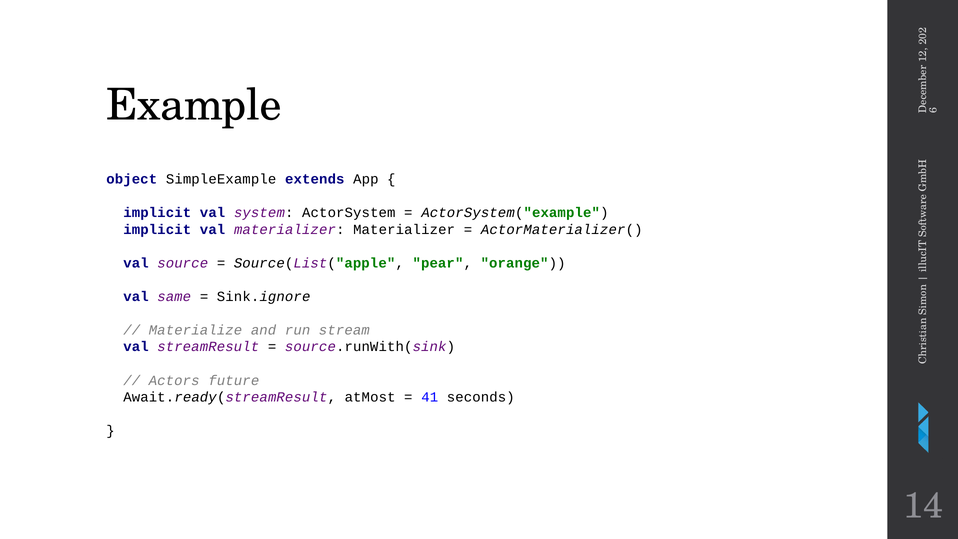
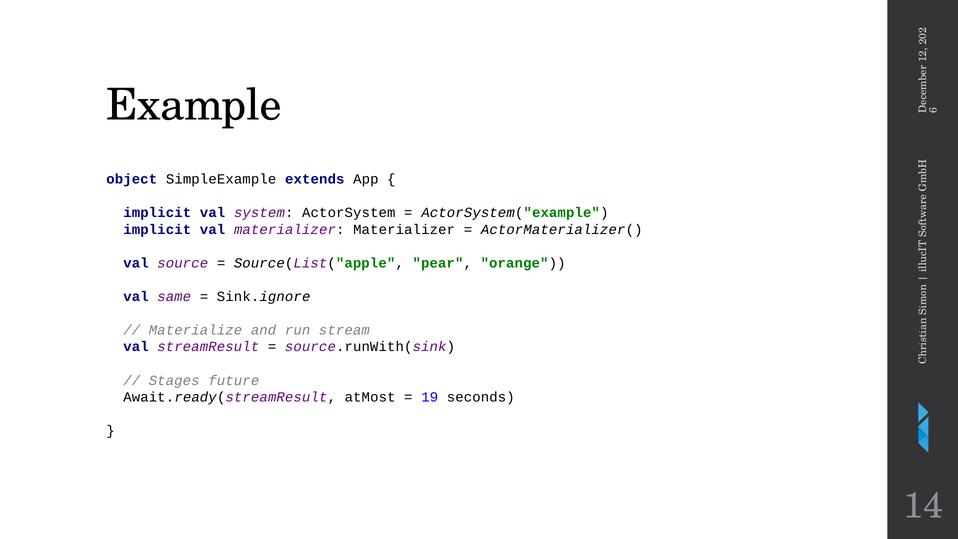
Actors: Actors -> Stages (174, 380)
41: 41 -> 19 (430, 397)
